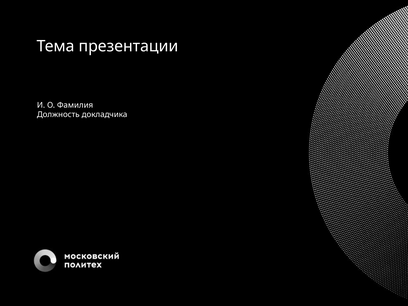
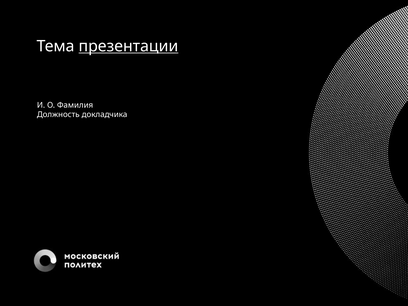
презентации underline: none -> present (128, 46)
